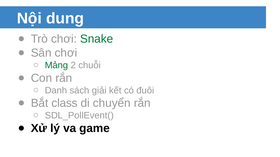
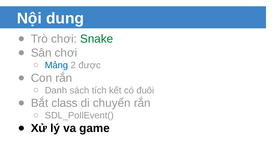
Mảng colour: green -> blue (56, 65)
chuỗi: chuỗi -> được (90, 65)
giải: giải -> tích (99, 91)
